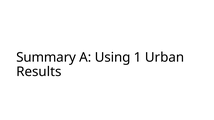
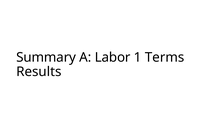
Using: Using -> Labor (113, 58)
Urban: Urban -> Terms (165, 58)
